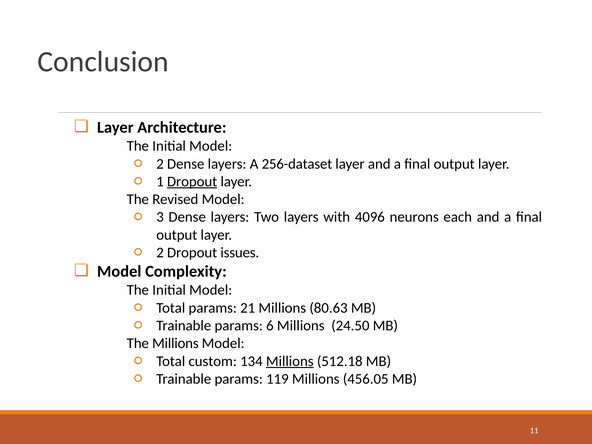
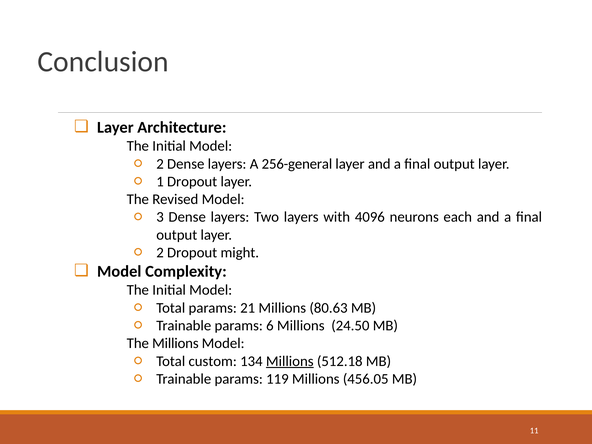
256-dataset: 256-dataset -> 256-general (297, 164)
Dropout underline: present -> none (192, 182)
issues: issues -> might (240, 253)
